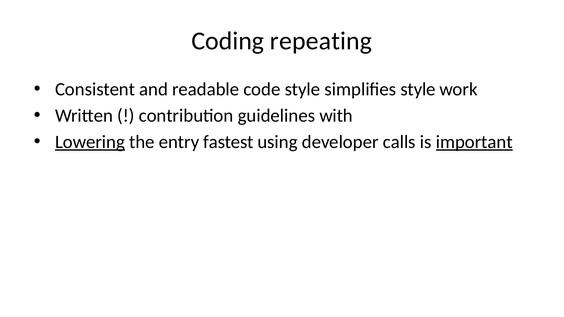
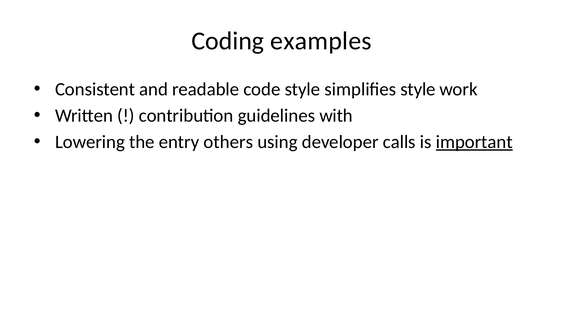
repeating: repeating -> examples (321, 41)
Lowering underline: present -> none (90, 142)
fastest: fastest -> others (228, 142)
